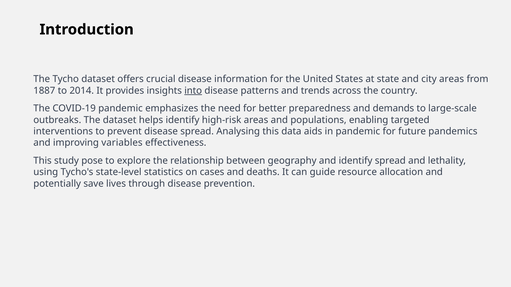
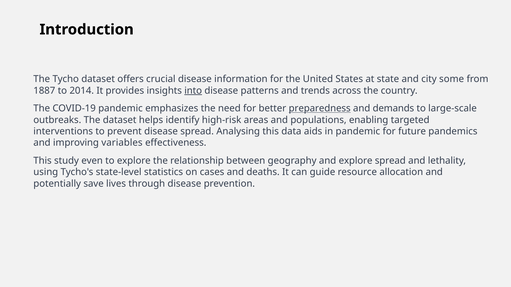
city areas: areas -> some (452, 79)
preparedness underline: none -> present (320, 109)
pose: pose -> even (92, 161)
and identify: identify -> explore (356, 161)
